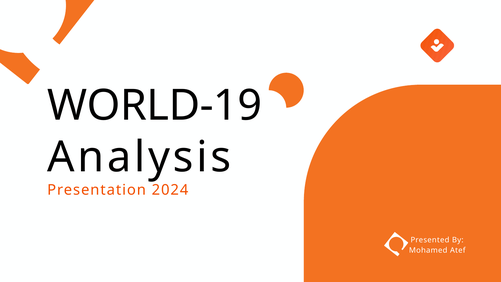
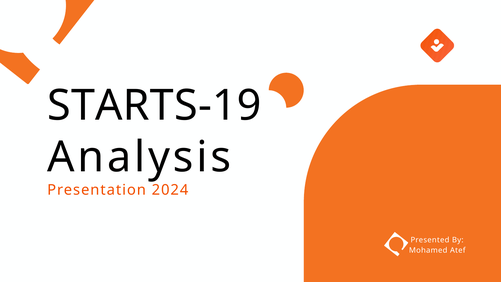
WORLD-19: WORLD-19 -> STARTS-19 (154, 106)
